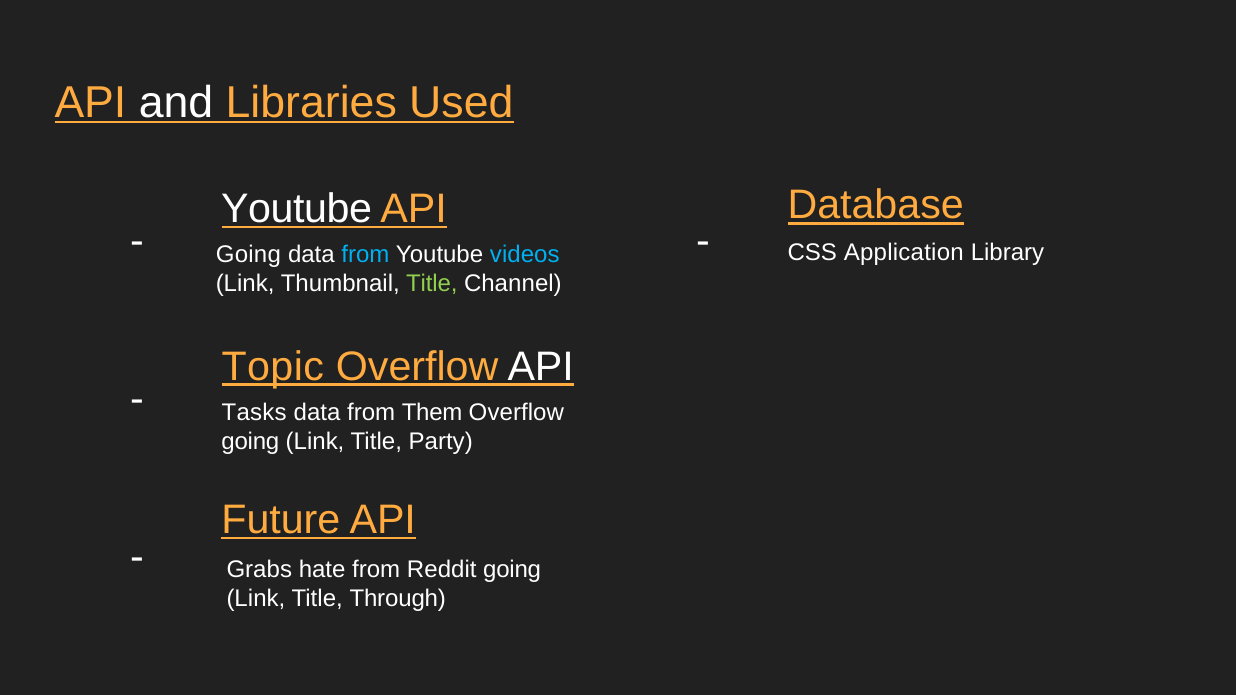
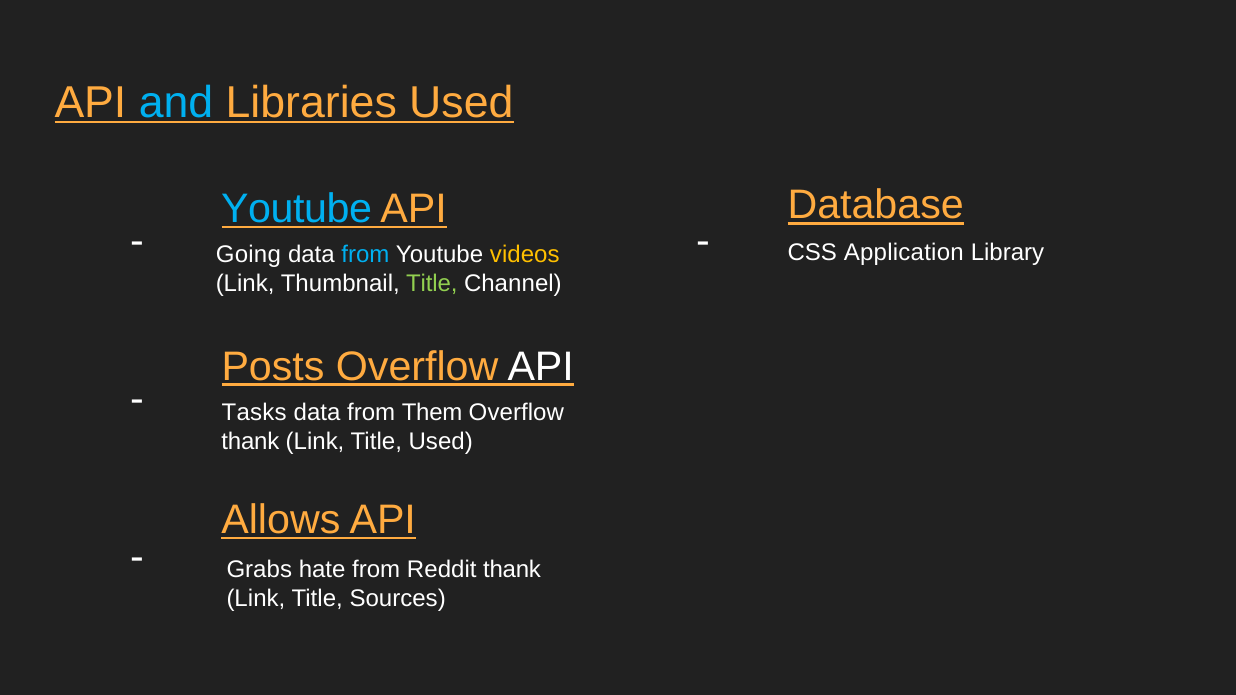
and colour: white -> light blue (176, 102)
Youtube colour: white -> light blue (297, 209)
videos colour: light blue -> yellow (525, 255)
Topic: Topic -> Posts (273, 367)
going: going -> thank (250, 441)
Title Party: Party -> Used (441, 441)
Future: Future -> Allows (281, 520)
Reddit going: going -> thank (512, 570)
Through: Through -> Sources (398, 599)
